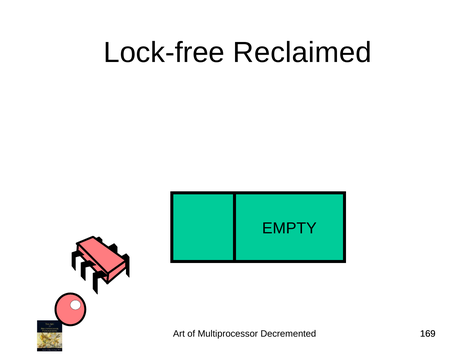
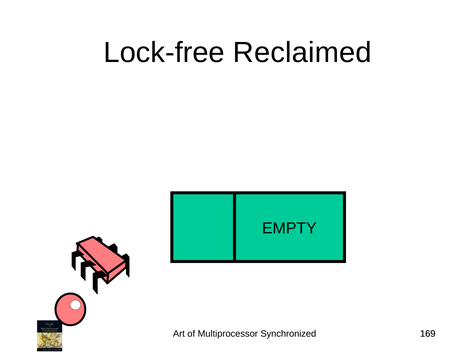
Decremented: Decremented -> Synchronized (288, 334)
